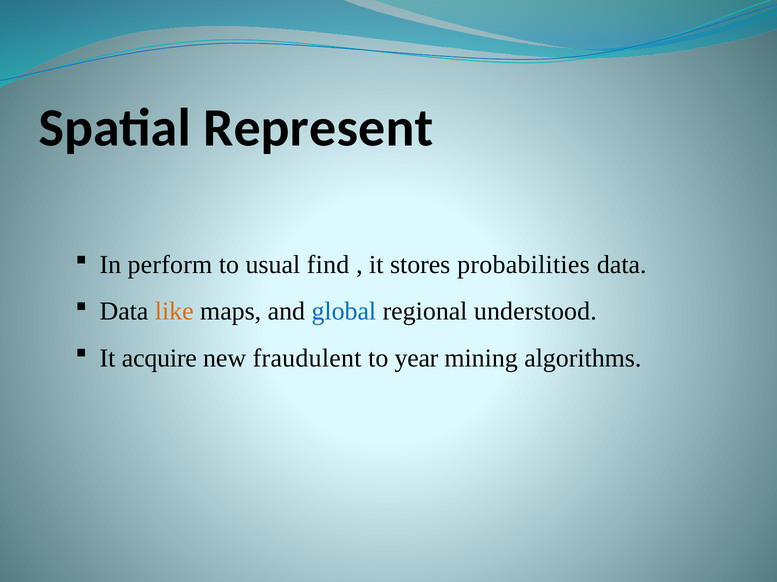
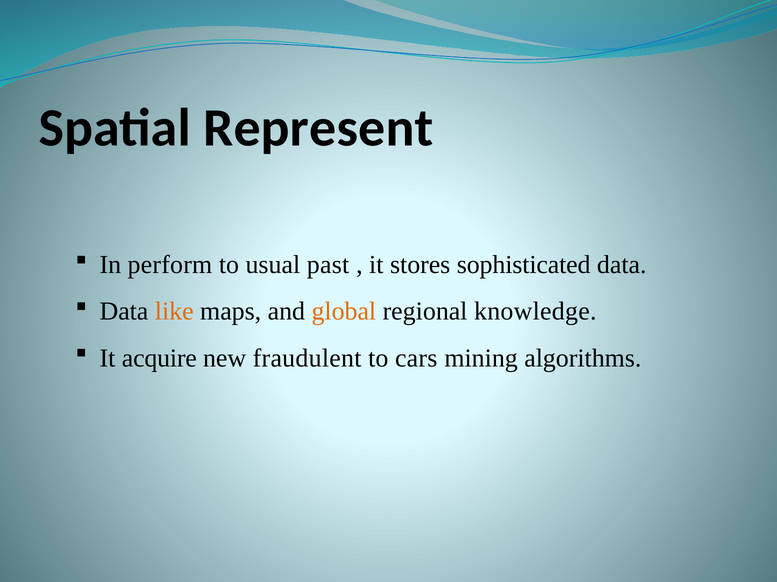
find: find -> past (328, 265)
probabilities: probabilities -> sophisticated (524, 265)
global colour: blue -> orange (344, 312)
understood: understood -> knowledge (535, 312)
year: year -> cars (416, 358)
